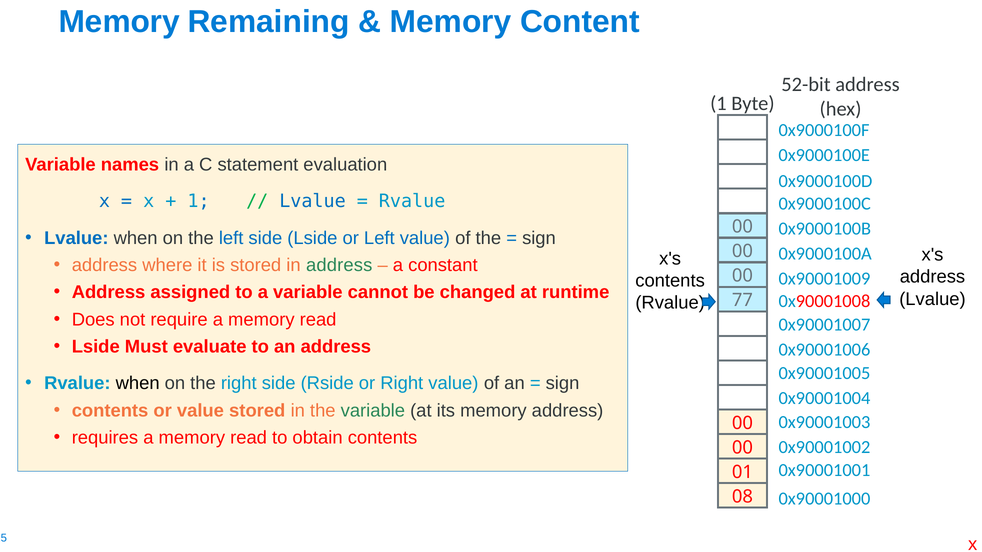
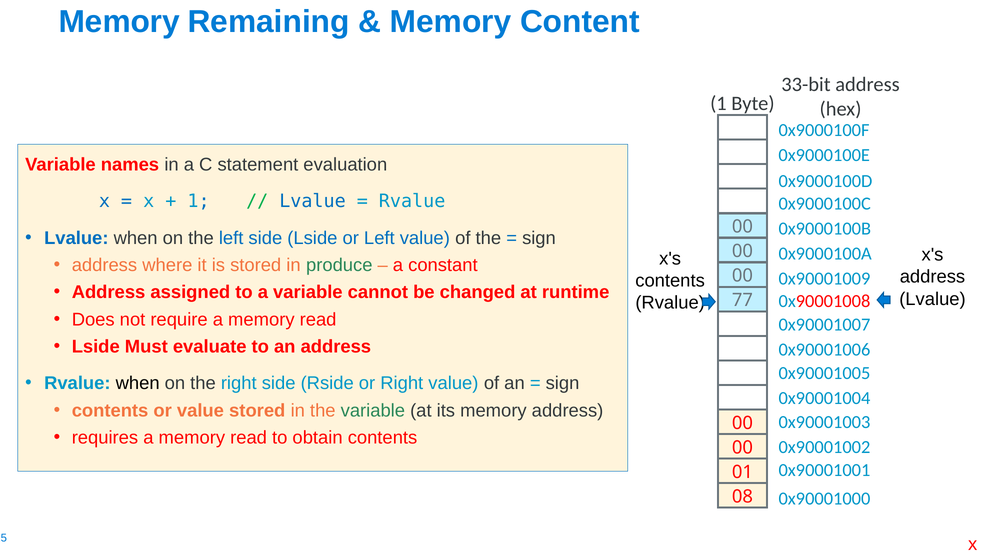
52-bit: 52-bit -> 33-bit (806, 84)
in address: address -> produce (339, 265)
